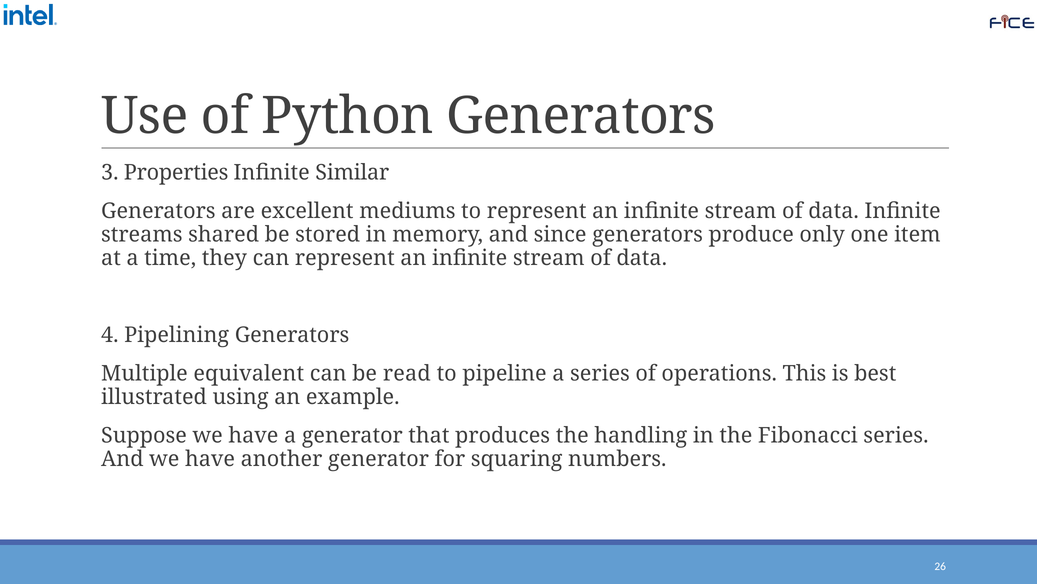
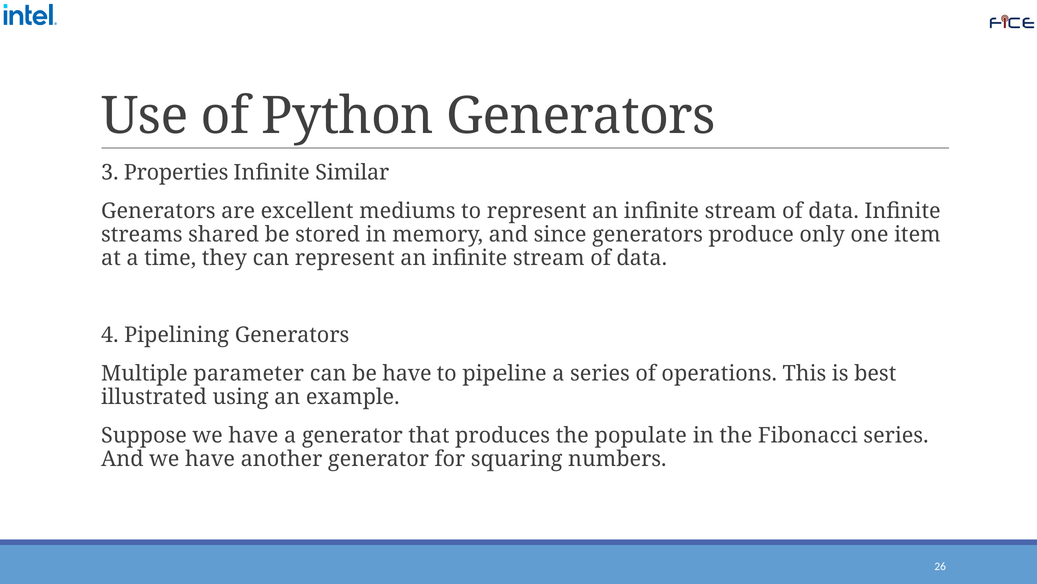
equivalent: equivalent -> parameter (249, 373)
be read: read -> have (407, 373)
handling: handling -> populate (641, 435)
